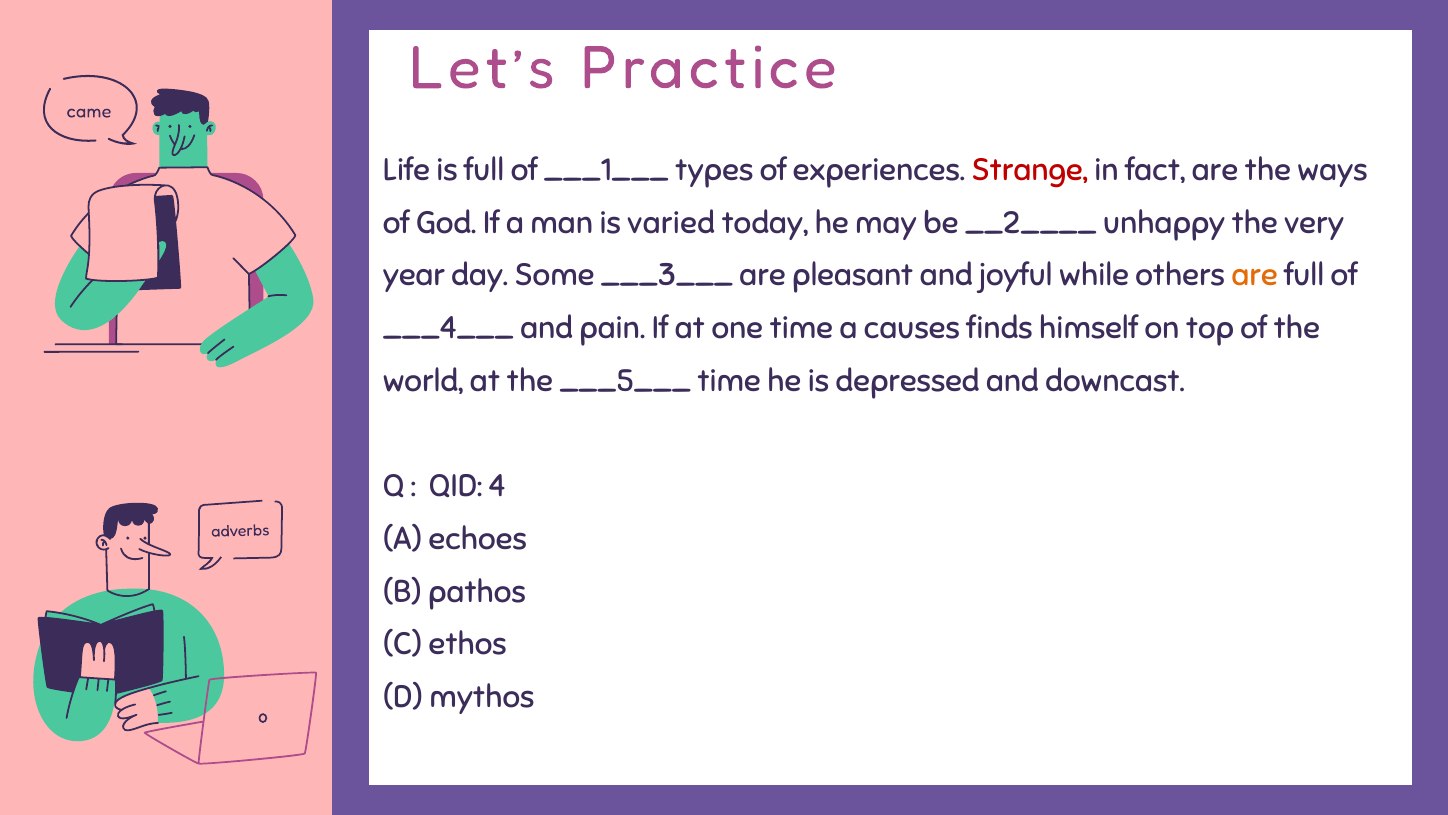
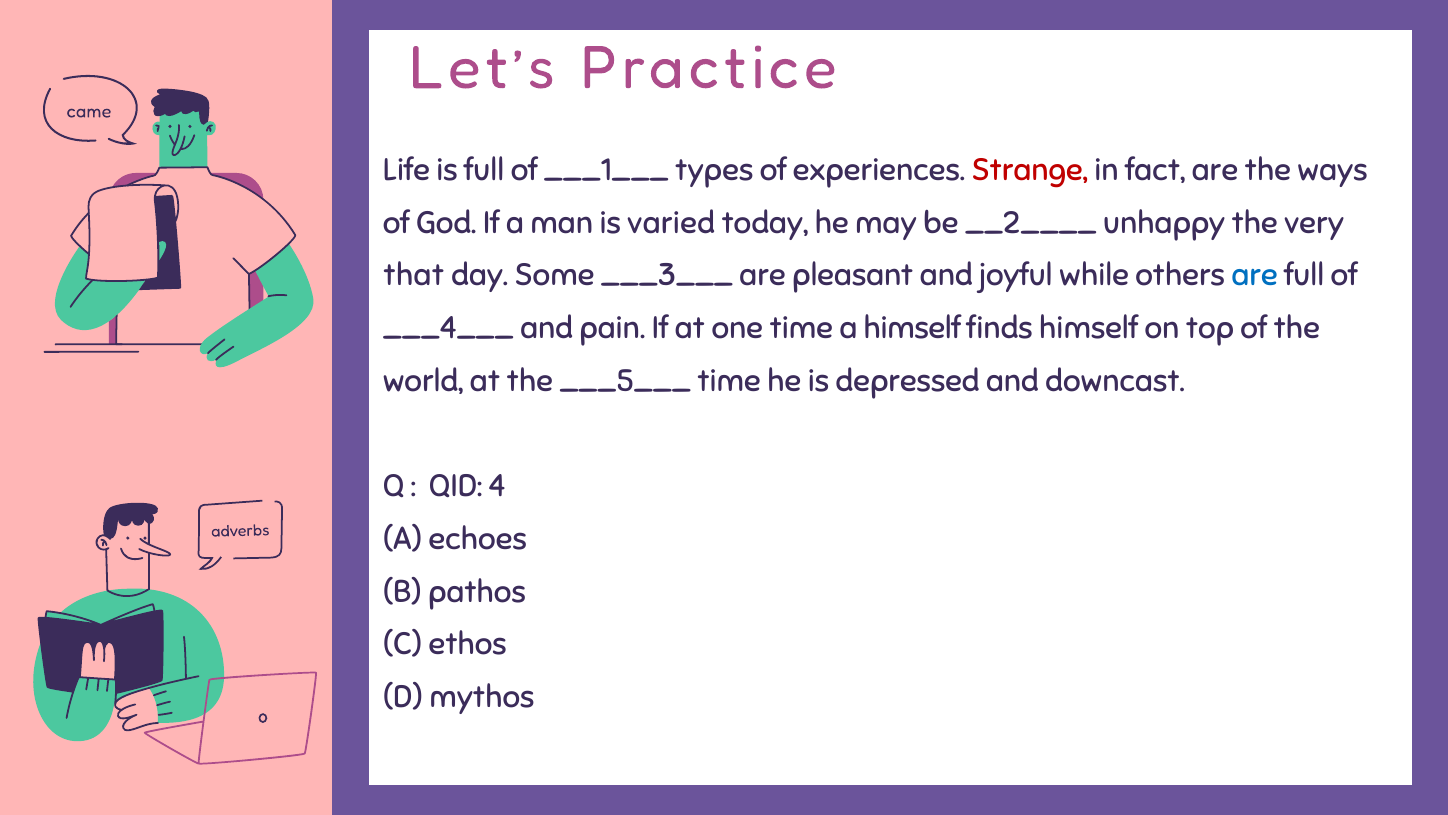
year: year -> that (414, 275)
are colour: orange -> blue (1255, 275)
a causes: causes -> himself (912, 328)
